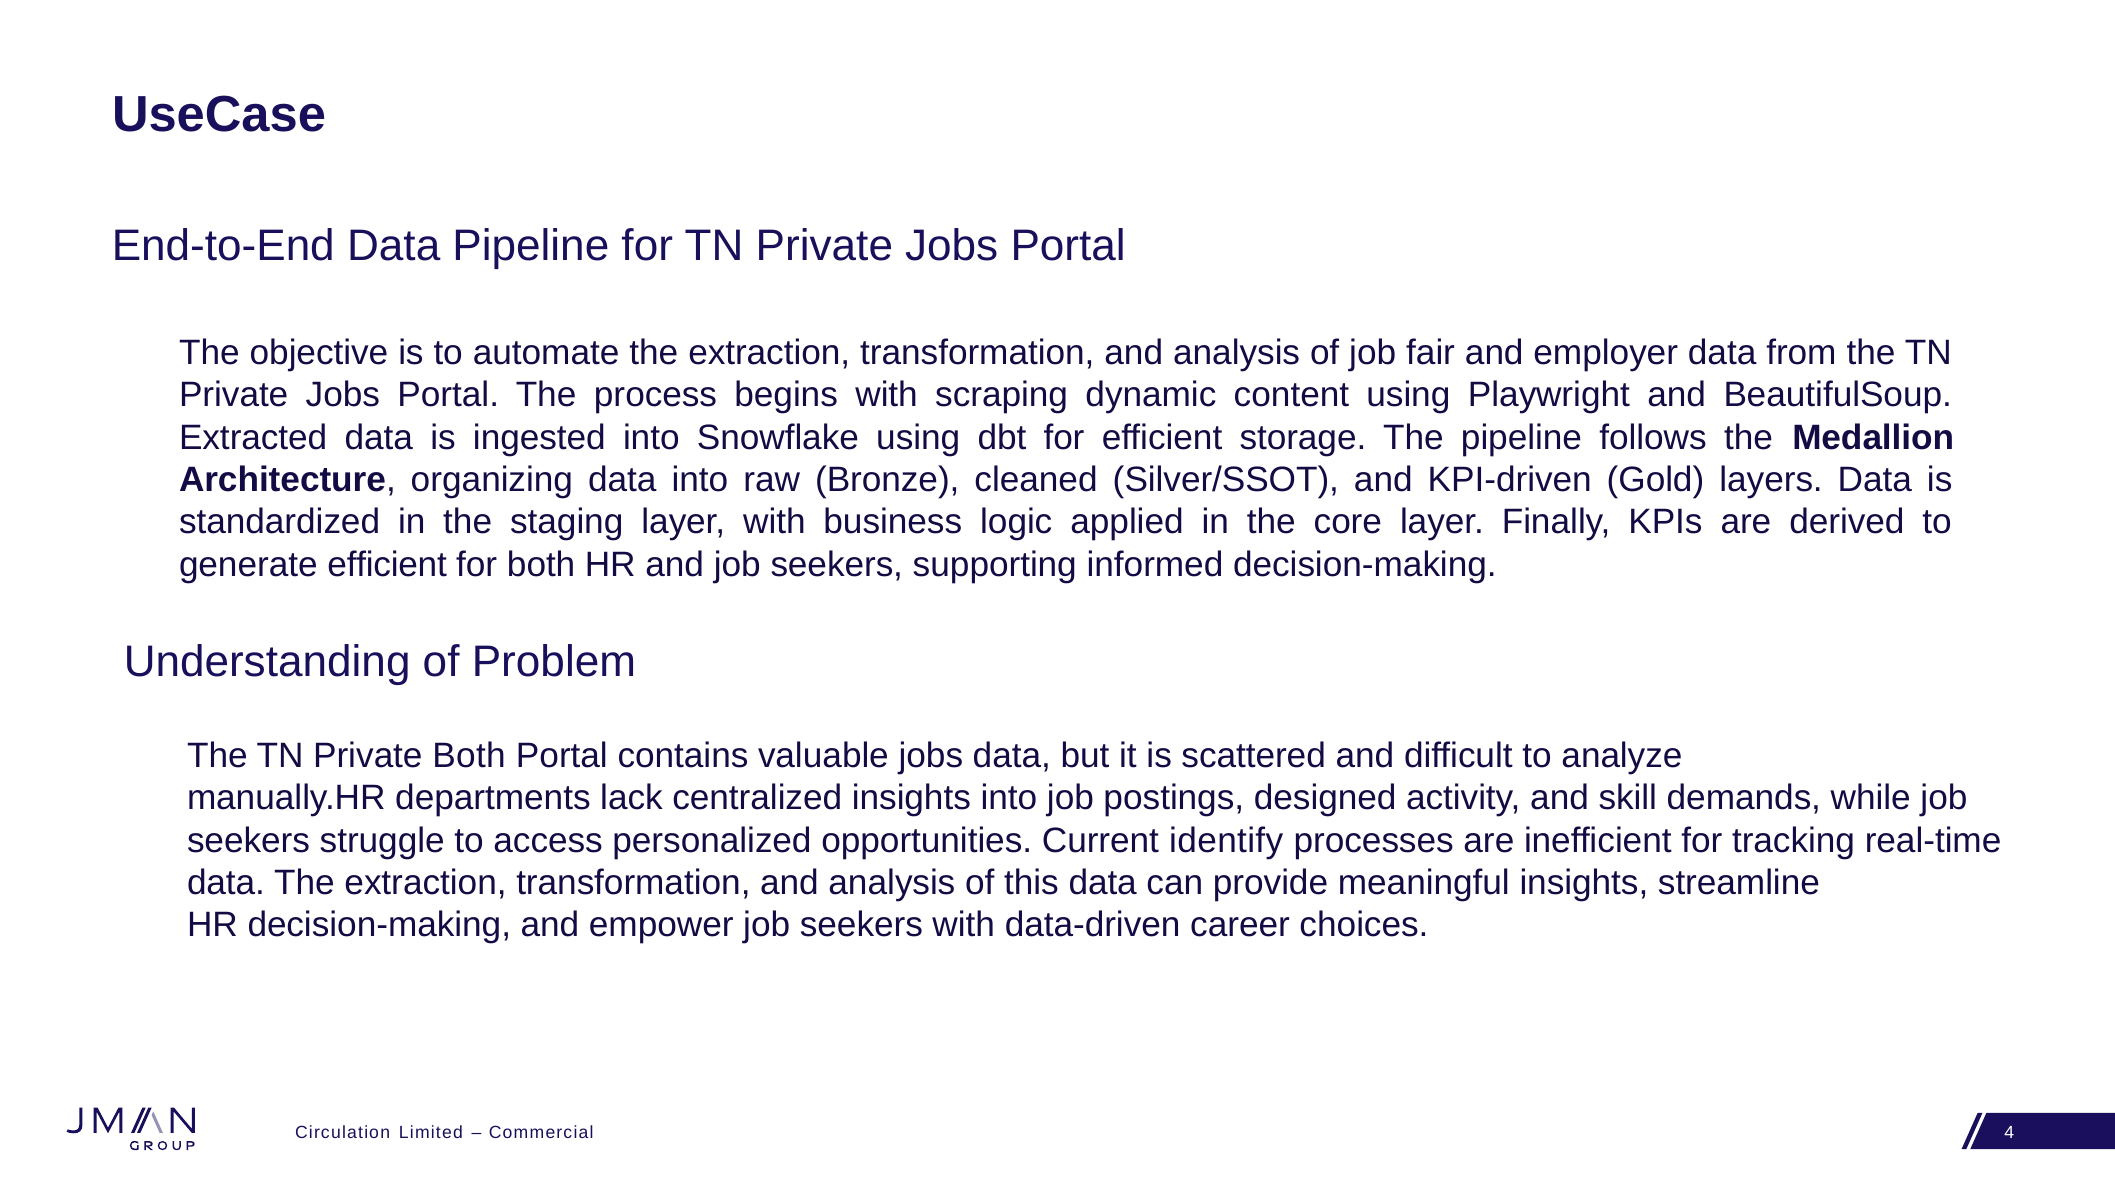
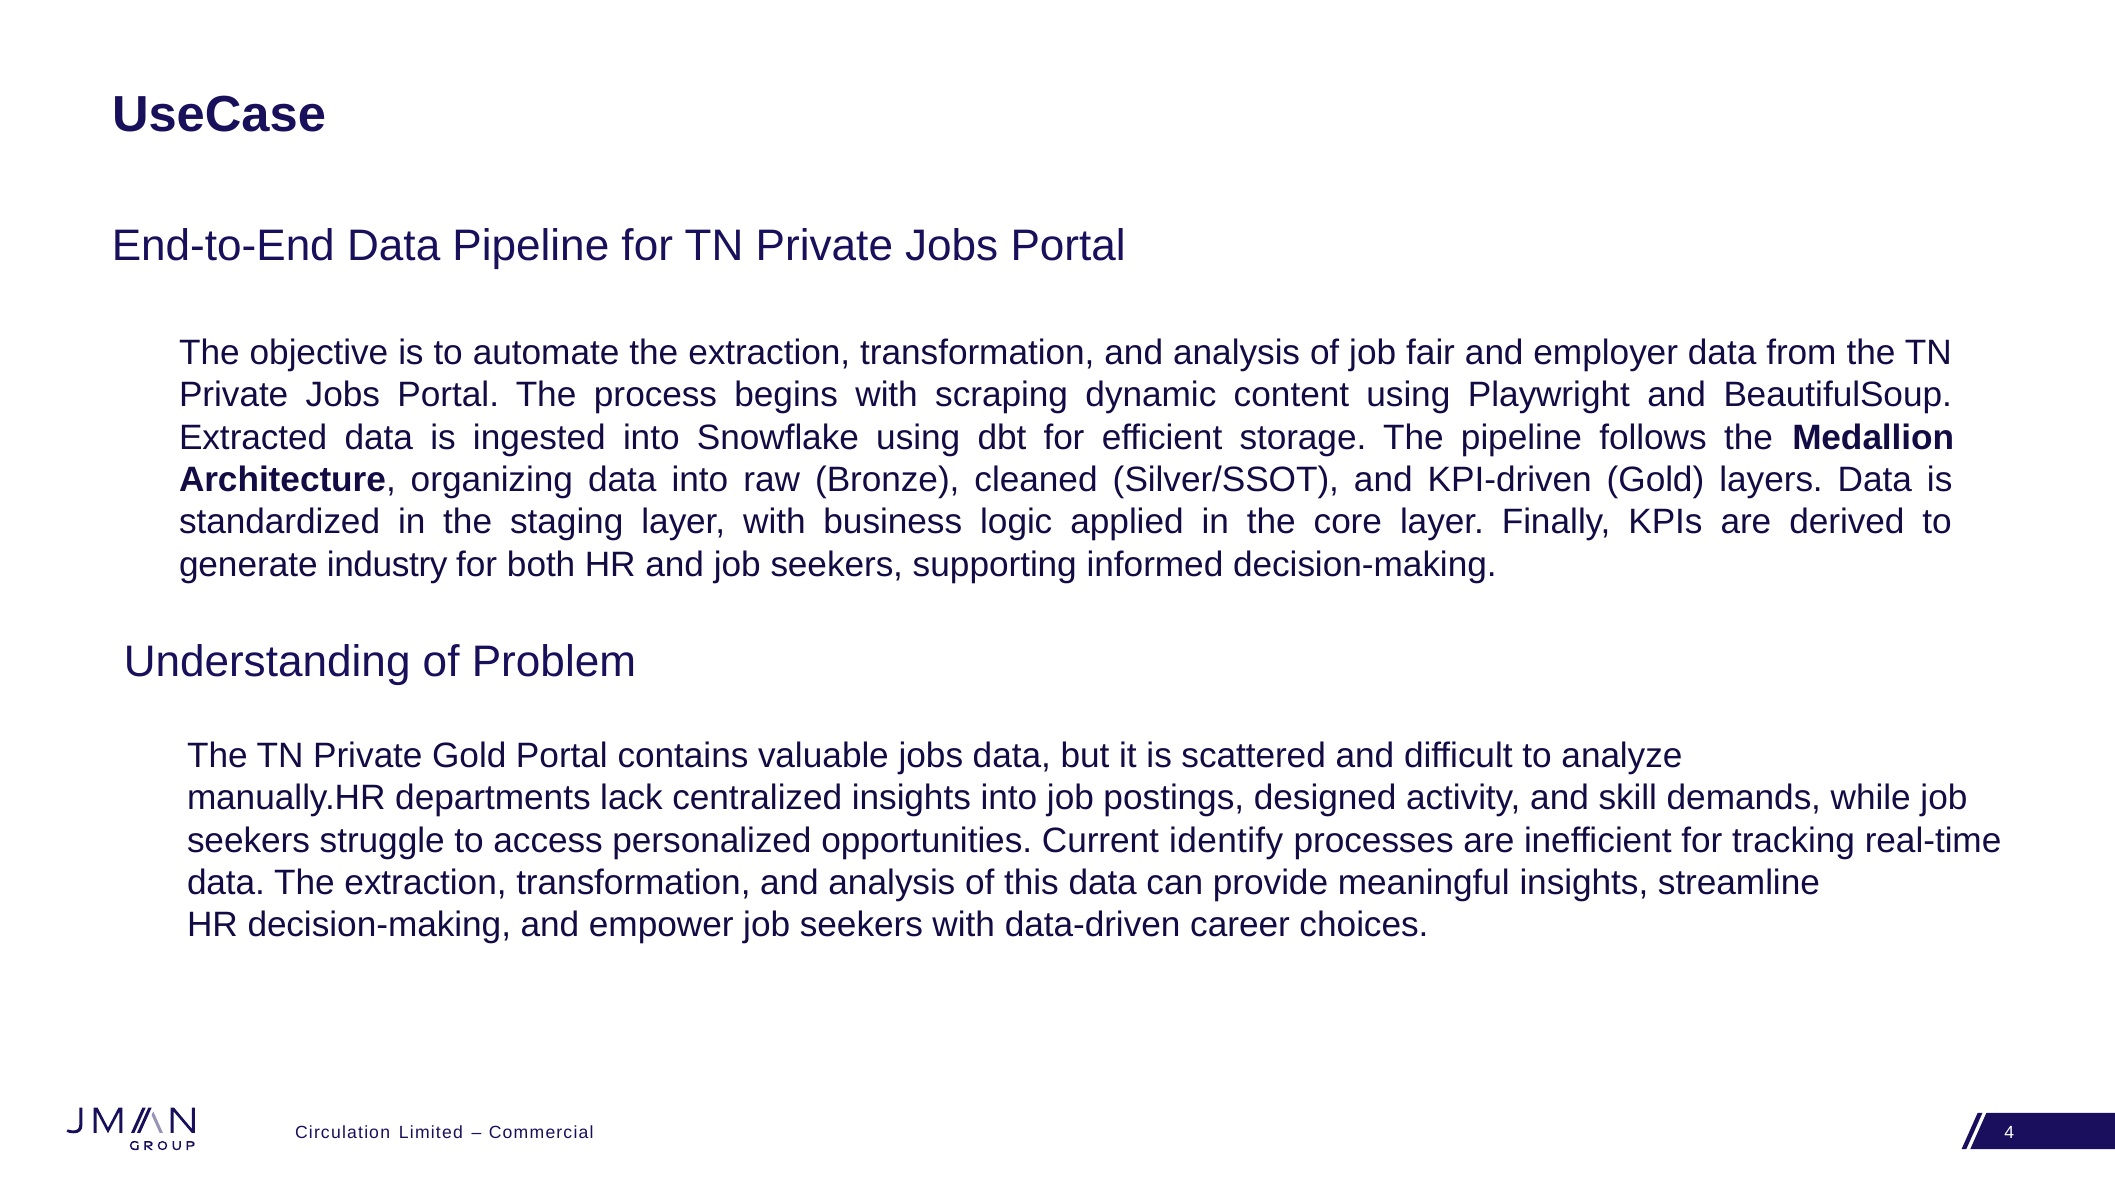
generate efficient: efficient -> industry (387, 564)
Private Both: Both -> Gold (469, 756)
